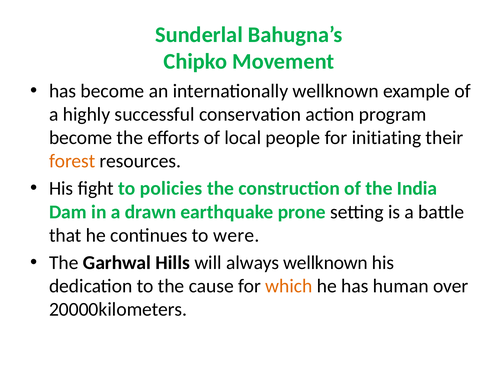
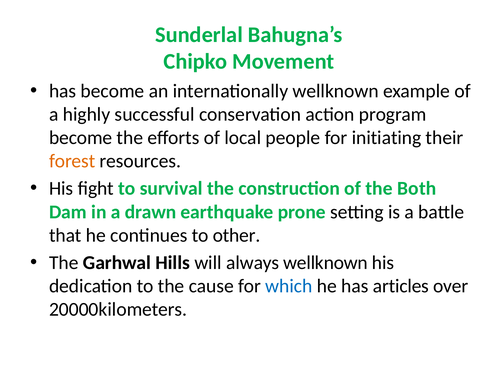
policies: policies -> survival (171, 189)
India: India -> Both (417, 189)
were: were -> other (236, 236)
which colour: orange -> blue (289, 286)
human: human -> articles (401, 286)
